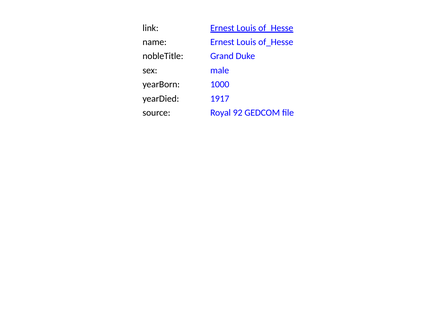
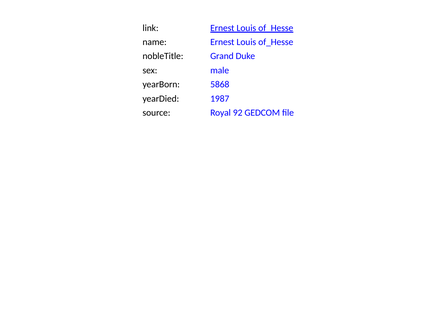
1000: 1000 -> 5868 (220, 84)
1917: 1917 -> 1987 (220, 99)
